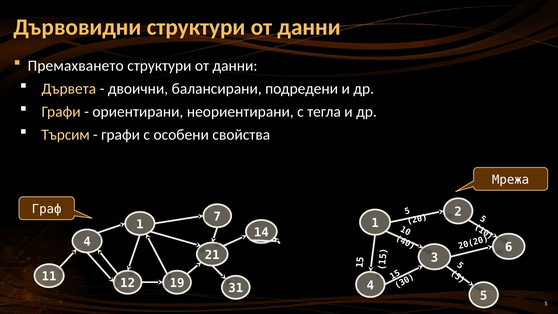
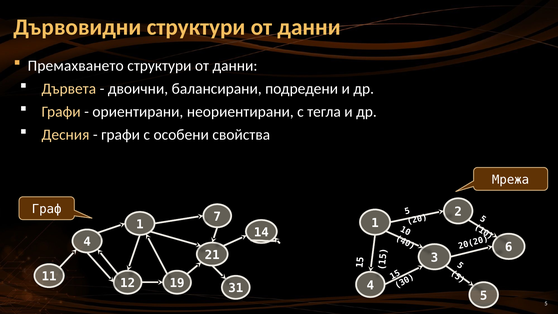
Търсим: Търсим -> Десния (65, 135)
